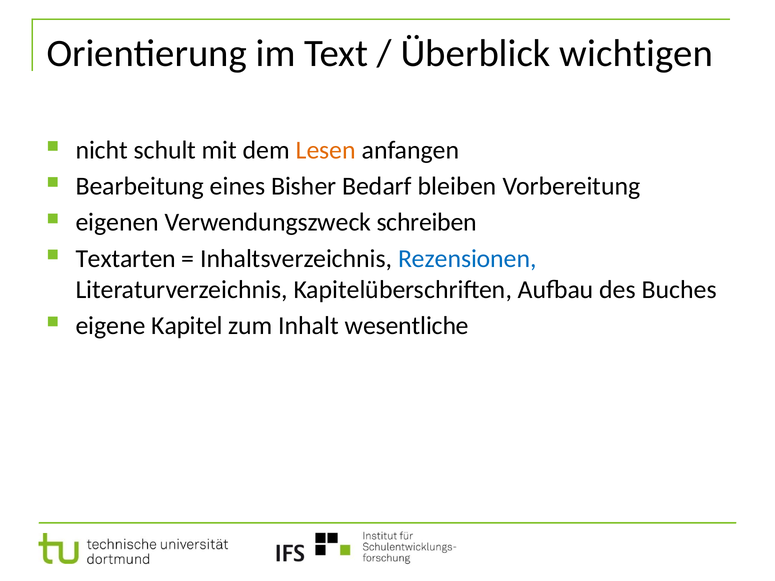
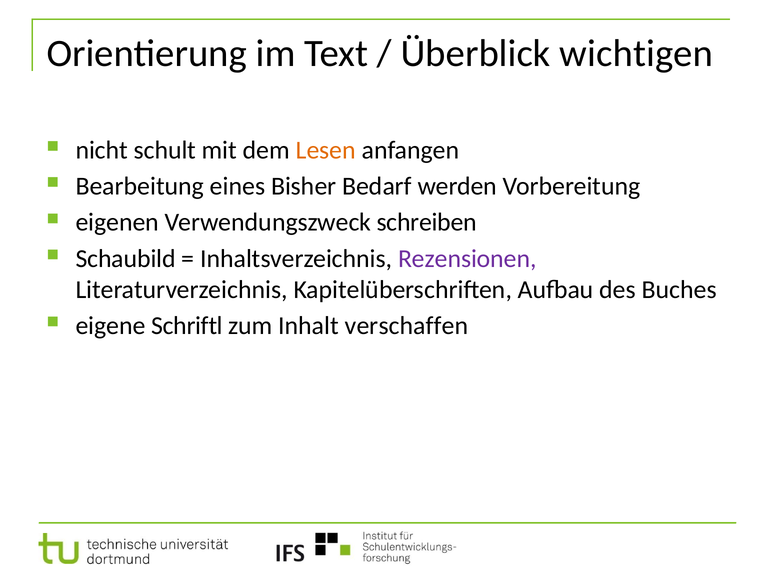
bleiben: bleiben -> werden (457, 186)
Textarten: Textarten -> Schaubild (126, 259)
Rezensionen colour: blue -> purple (467, 259)
Kapitel: Kapitel -> Schriftl (187, 326)
wesentliche: wesentliche -> verschaffen (407, 326)
